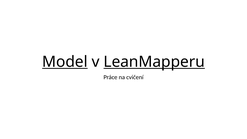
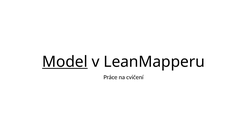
LeanMapperu underline: present -> none (154, 62)
